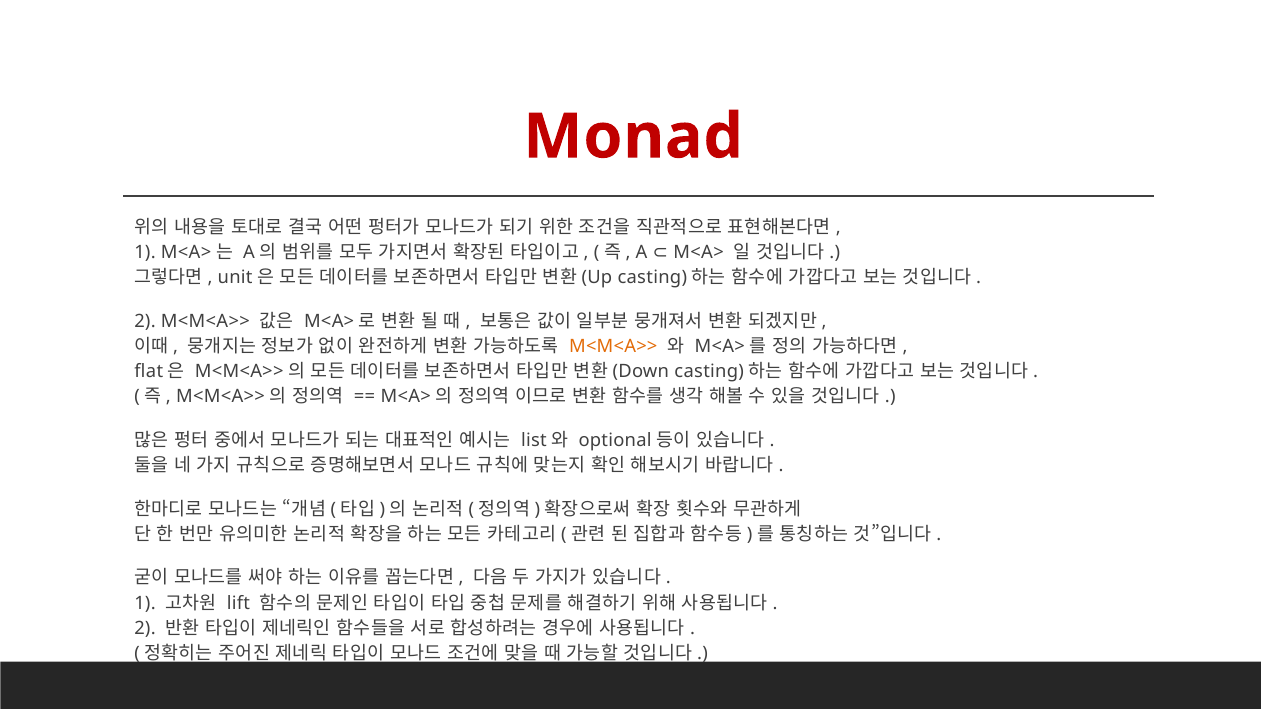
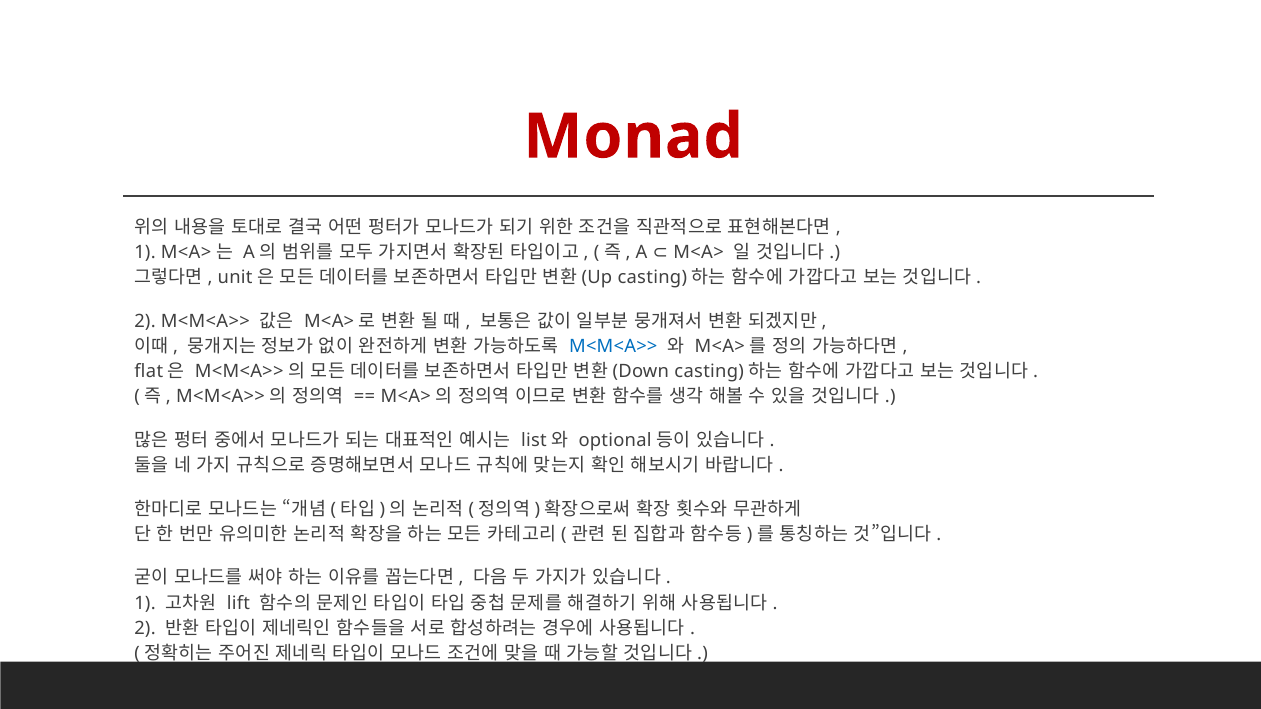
M<M<A>> colour: orange -> blue (613, 347)
